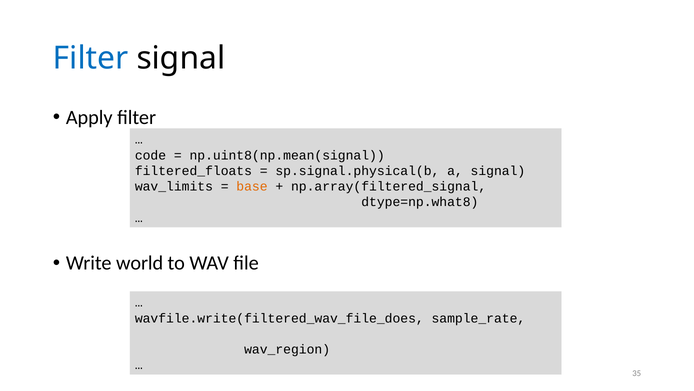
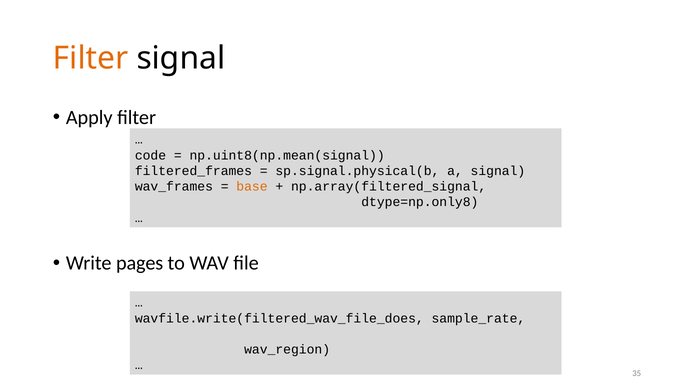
Filter colour: blue -> orange (91, 58)
filtered_floats: filtered_floats -> filtered_frames (193, 171)
wav_limits: wav_limits -> wav_frames (174, 186)
dtype=np.what8: dtype=np.what8 -> dtype=np.only8 (420, 202)
world: world -> pages (140, 263)
